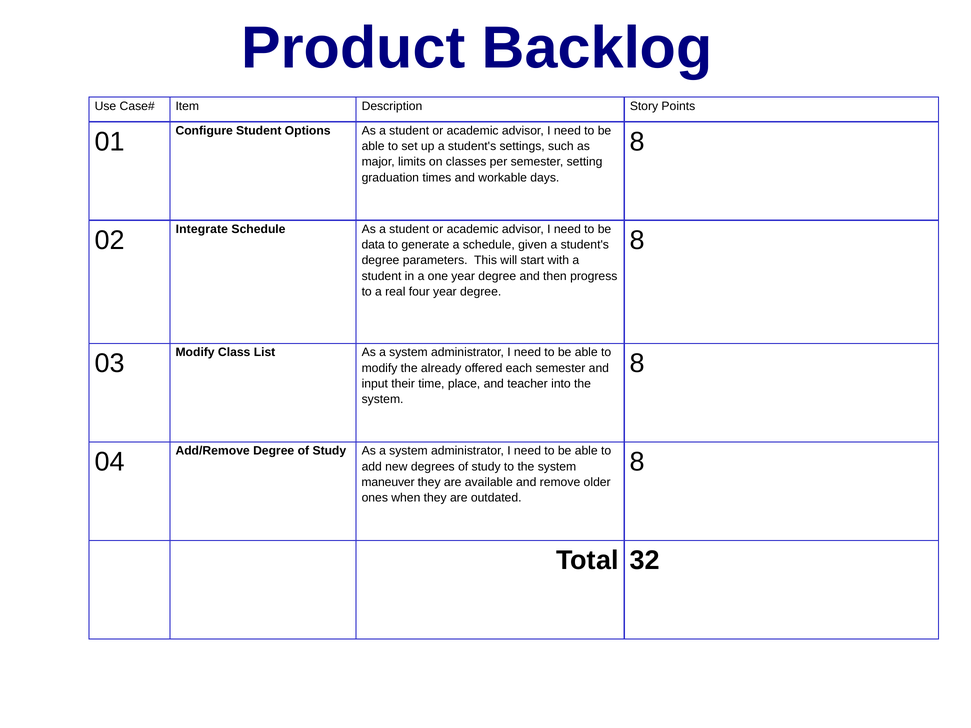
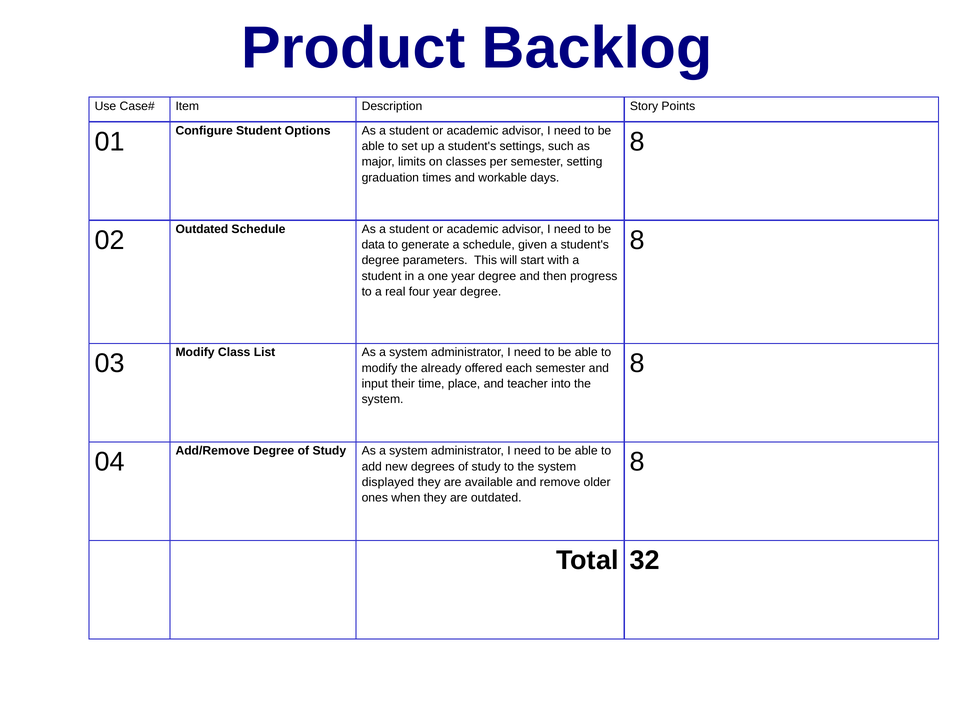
02 Integrate: Integrate -> Outdated (202, 229)
maneuver: maneuver -> displayed (388, 482)
